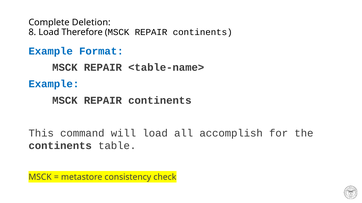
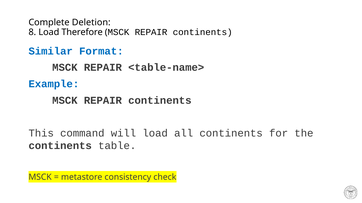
Example: Example -> Similar (51, 51)
all accomplish: accomplish -> continents (231, 134)
